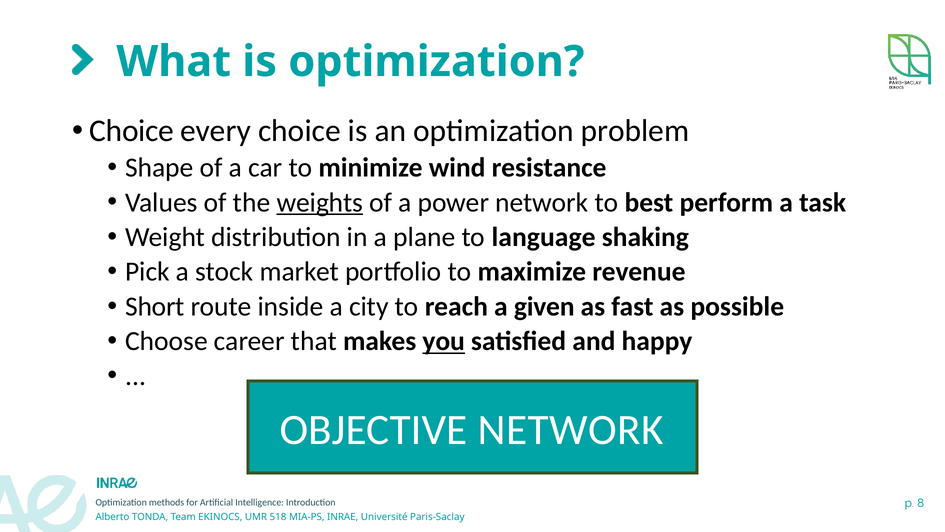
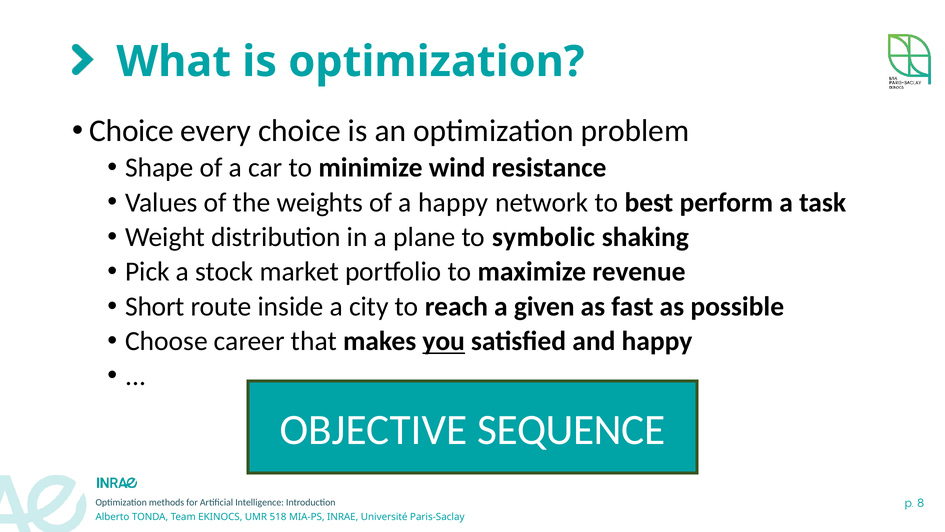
weights underline: present -> none (320, 202)
a power: power -> happy (453, 202)
language: language -> symbolic (543, 237)
OBJECTIVE NETWORK: NETWORK -> SEQUENCE (571, 430)
